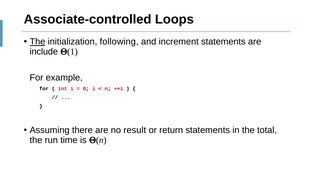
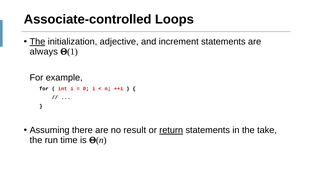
following: following -> adjective (119, 42)
include: include -> always (44, 52)
return underline: none -> present (171, 131)
total: total -> take (267, 131)
